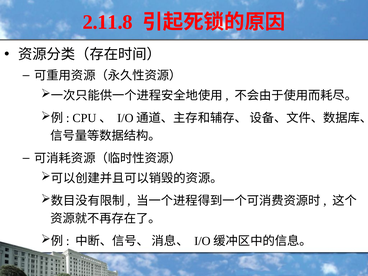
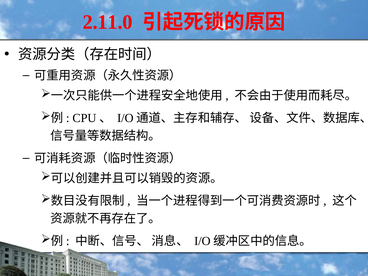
2.11.8: 2.11.8 -> 2.11.0 (108, 22)
